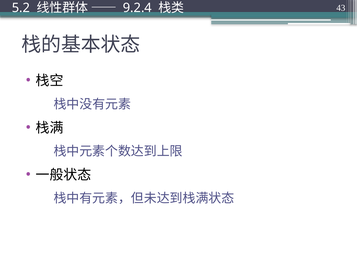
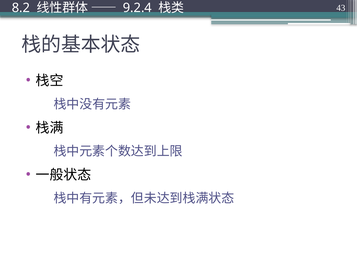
5.2: 5.2 -> 8.2 (21, 8)
